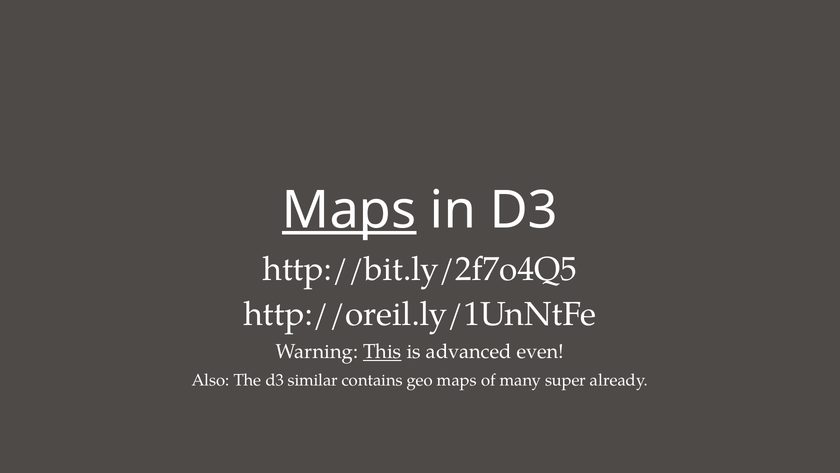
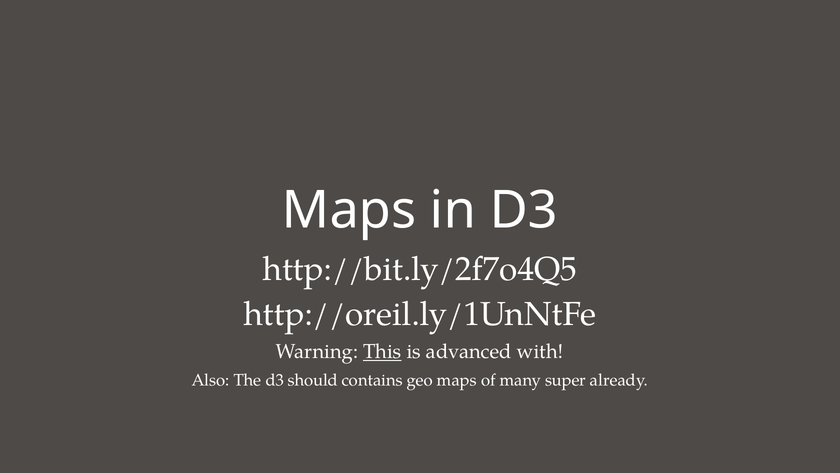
Maps underline: present -> none (349, 210)
even: even -> with (540, 351)
similar: similar -> should (313, 380)
